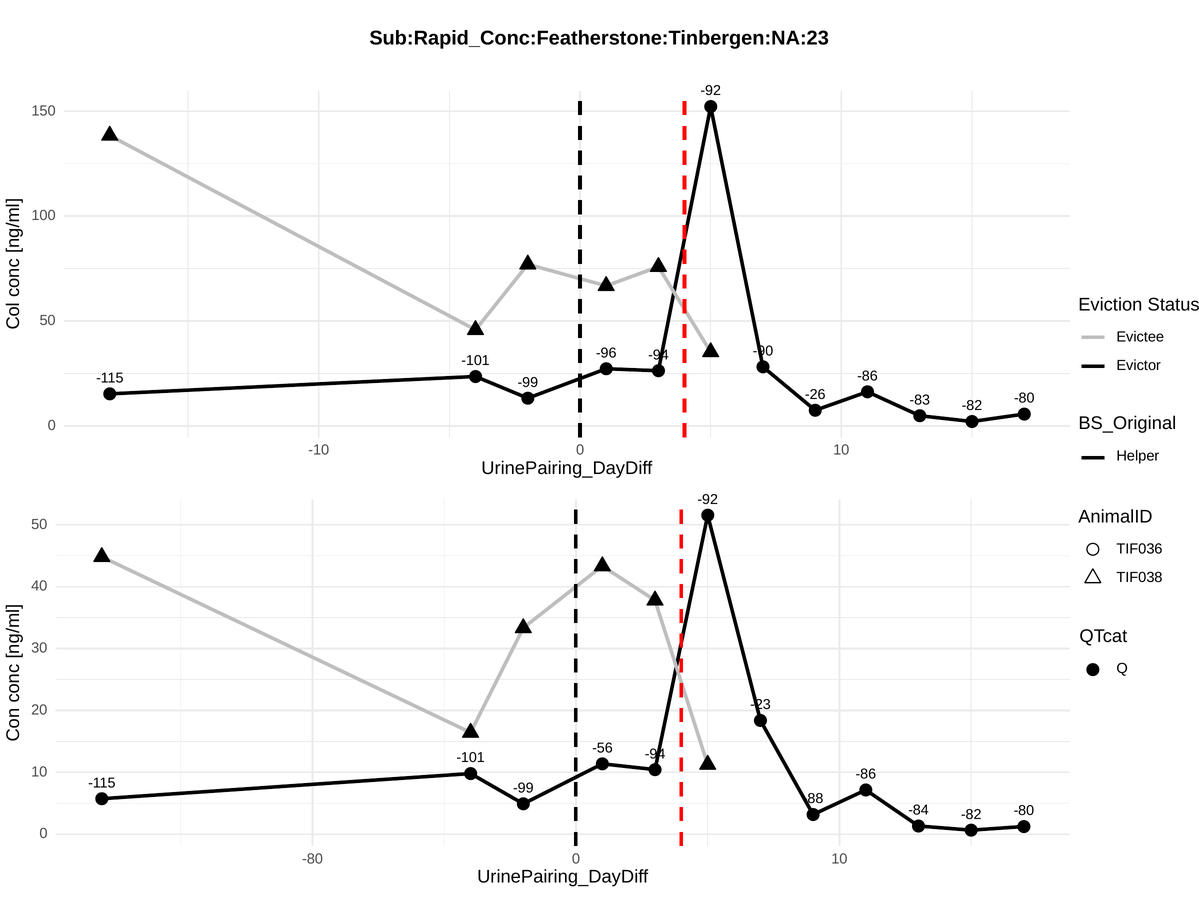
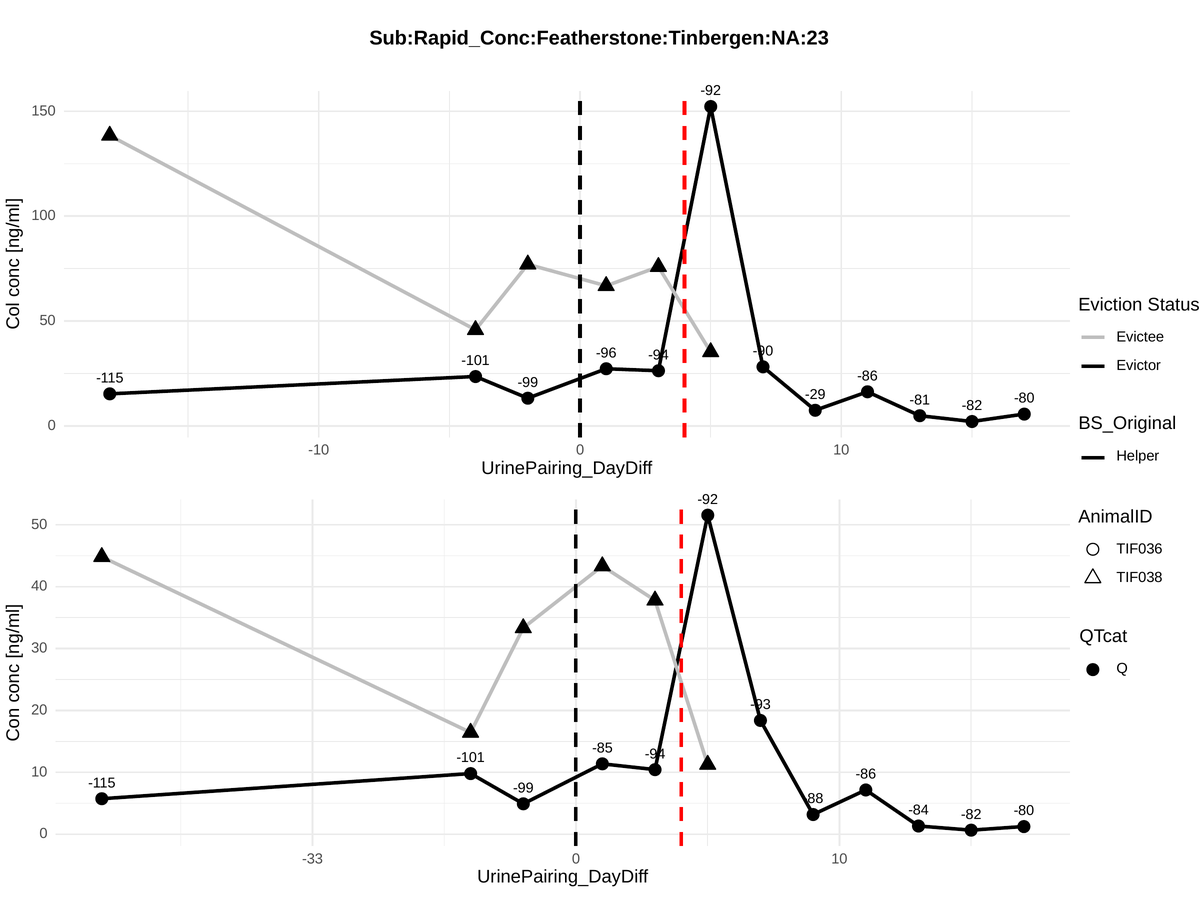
-26: -26 -> -29 (815, 395)
-83: -83 -> -81 (920, 400)
-23: -23 -> -93 (761, 705)
-56: -56 -> -85 (602, 748)
-80: -80 -> -33 (313, 859)
